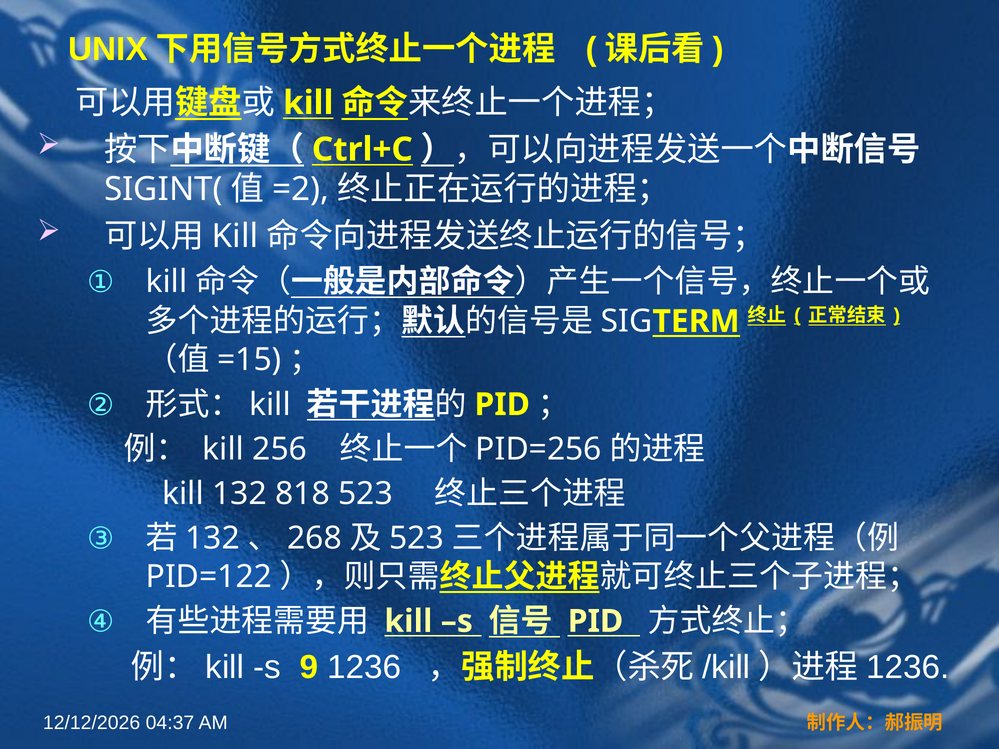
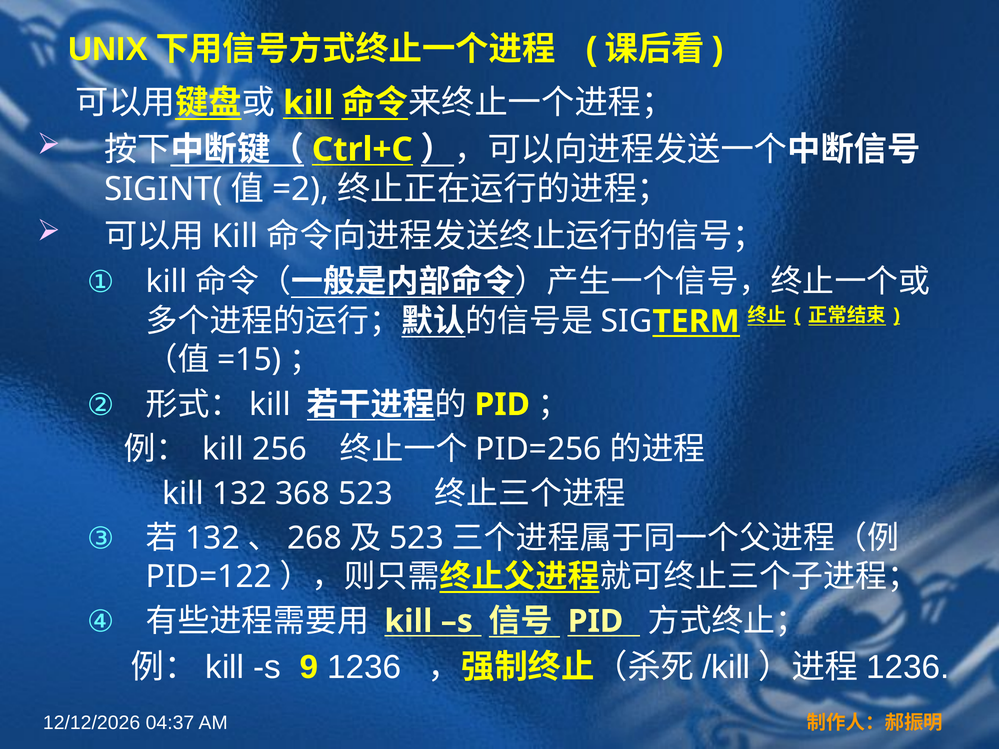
818: 818 -> 368 (303, 494)
